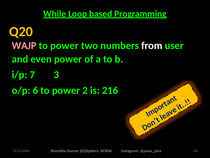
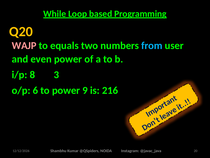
power: power -> equals (64, 46)
from colour: white -> light blue (152, 46)
7: 7 -> 8 (32, 75)
2: 2 -> 9 (85, 90)
